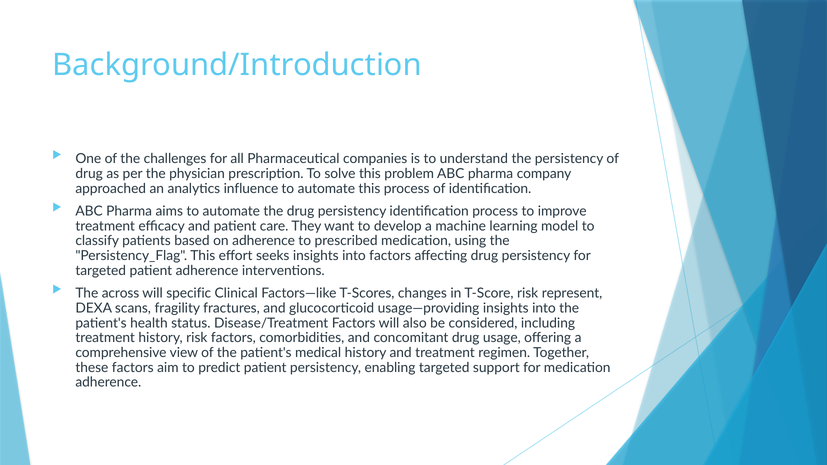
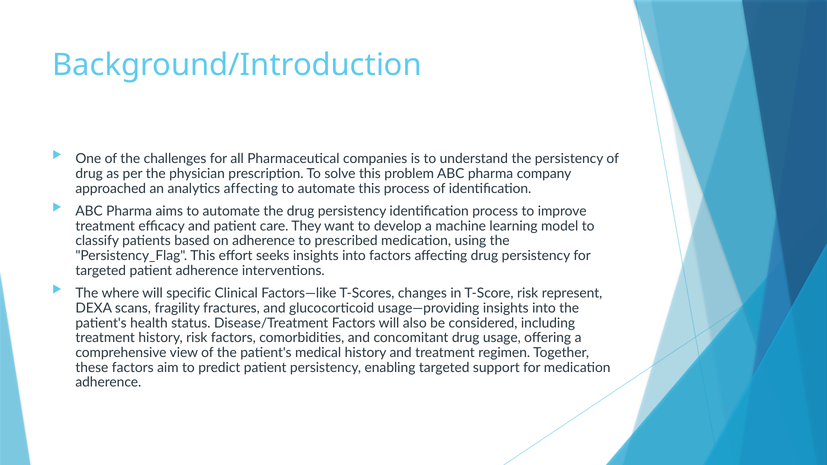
analytics influence: influence -> affecting (251, 189)
across: across -> where (120, 293)
